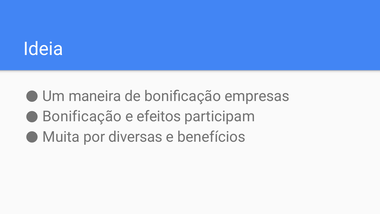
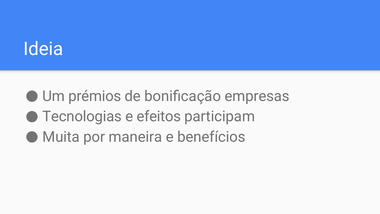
maneira: maneira -> prémios (95, 96)
Bonificação: Bonificação -> Tecnologias (82, 116)
diversas: diversas -> maneira (135, 137)
